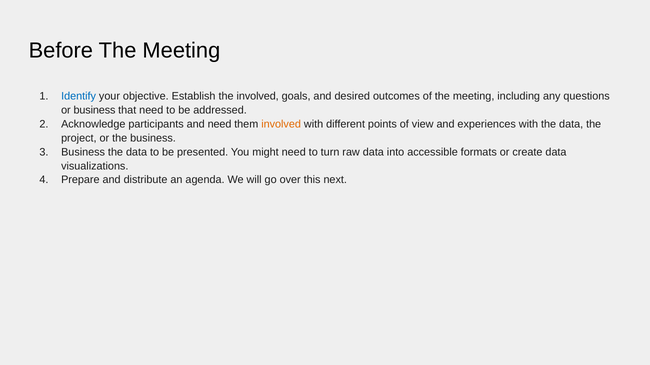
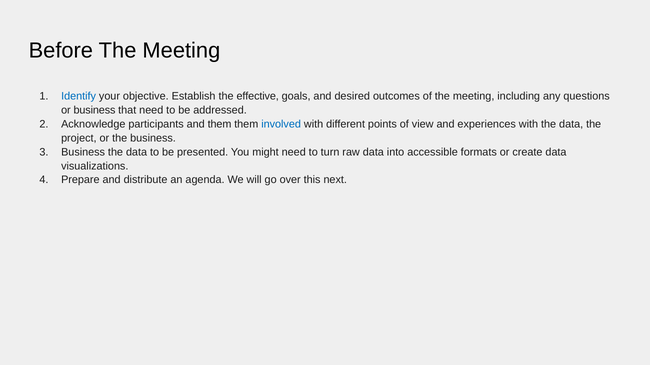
the involved: involved -> effective (258, 97)
and need: need -> them (220, 124)
involved colour: orange -> blue (281, 124)
